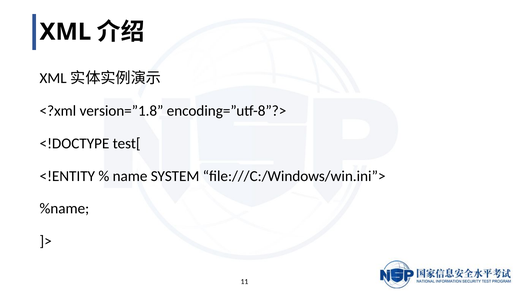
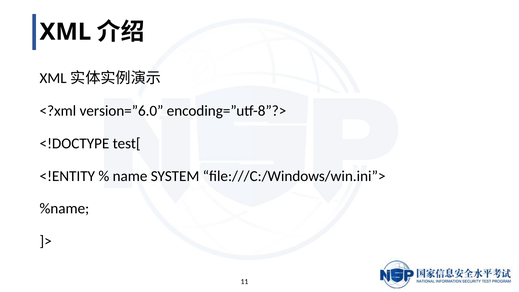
version=”1.8: version=”1.8 -> version=”6.0 (121, 111)
